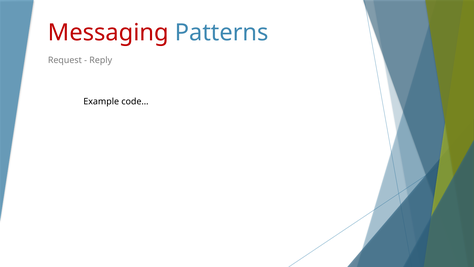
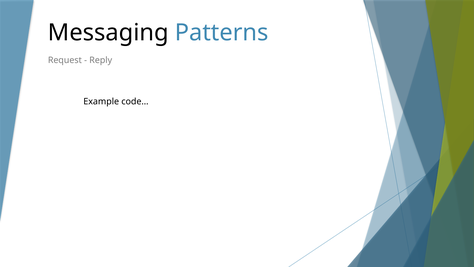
Messaging colour: red -> black (108, 32)
